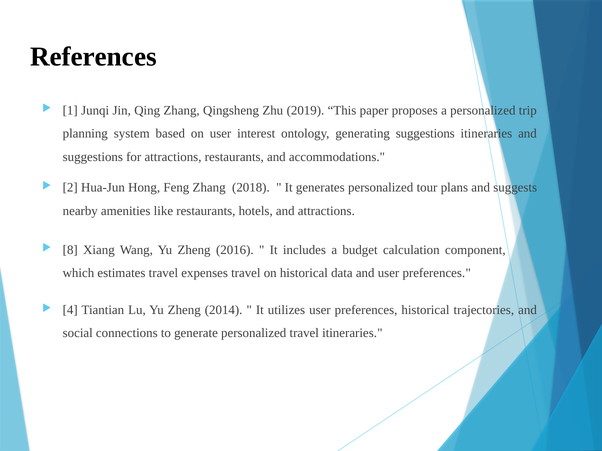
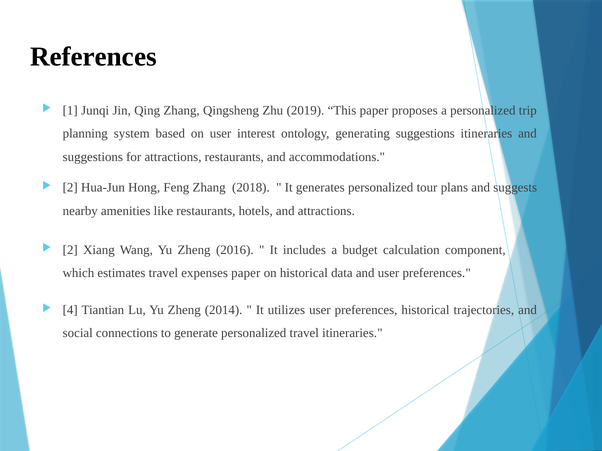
8: 8 -> 2 (70, 250)
expenses travel: travel -> paper (246, 273)
